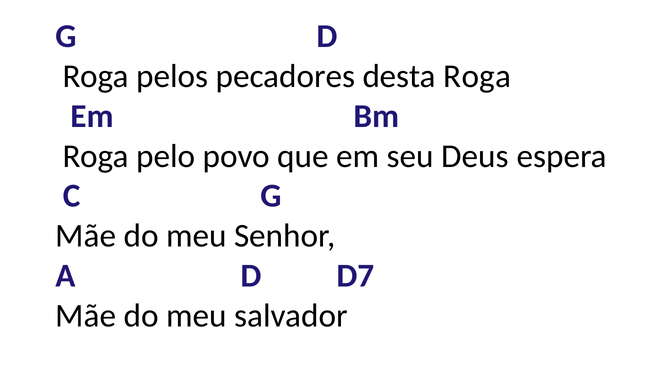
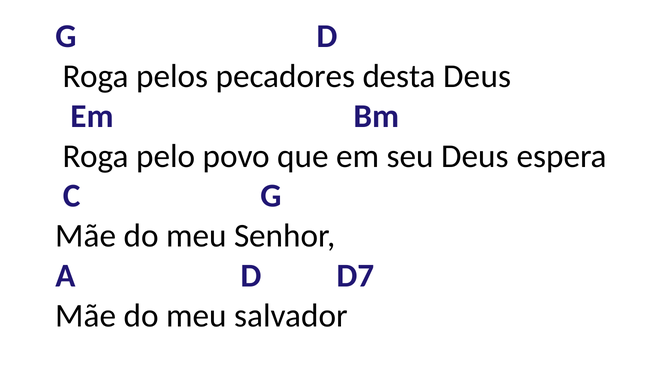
desta Roga: Roga -> Deus (477, 76)
